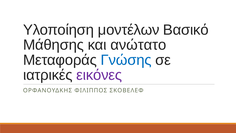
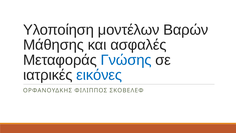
Βασικό: Βασικό -> Βαρών (186, 30)
ανώτατο: ανώτατο -> ασφαλές (138, 45)
εικόνες colour: purple -> blue (99, 75)
